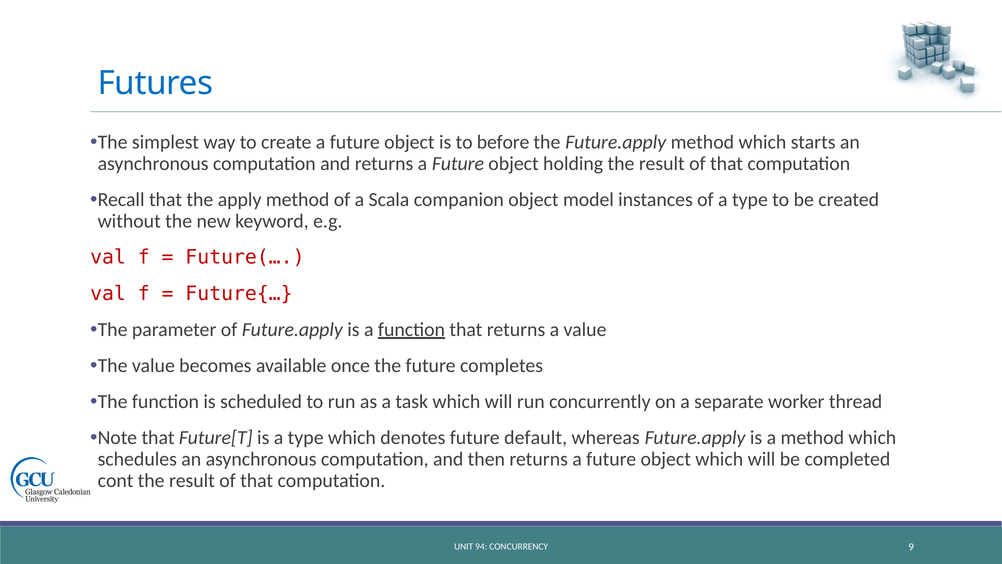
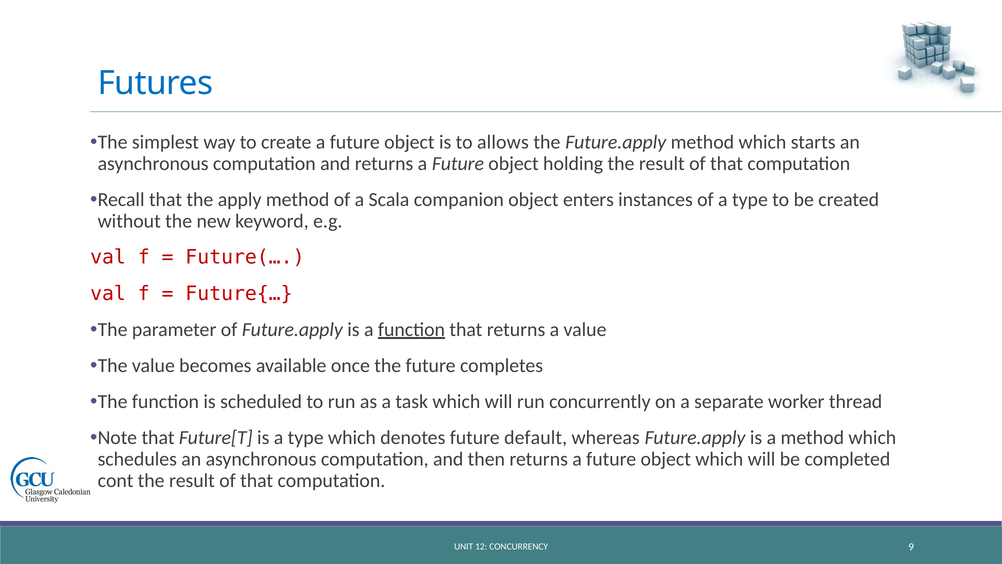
before: before -> allows (503, 142)
model: model -> enters (589, 200)
94: 94 -> 12 (481, 546)
